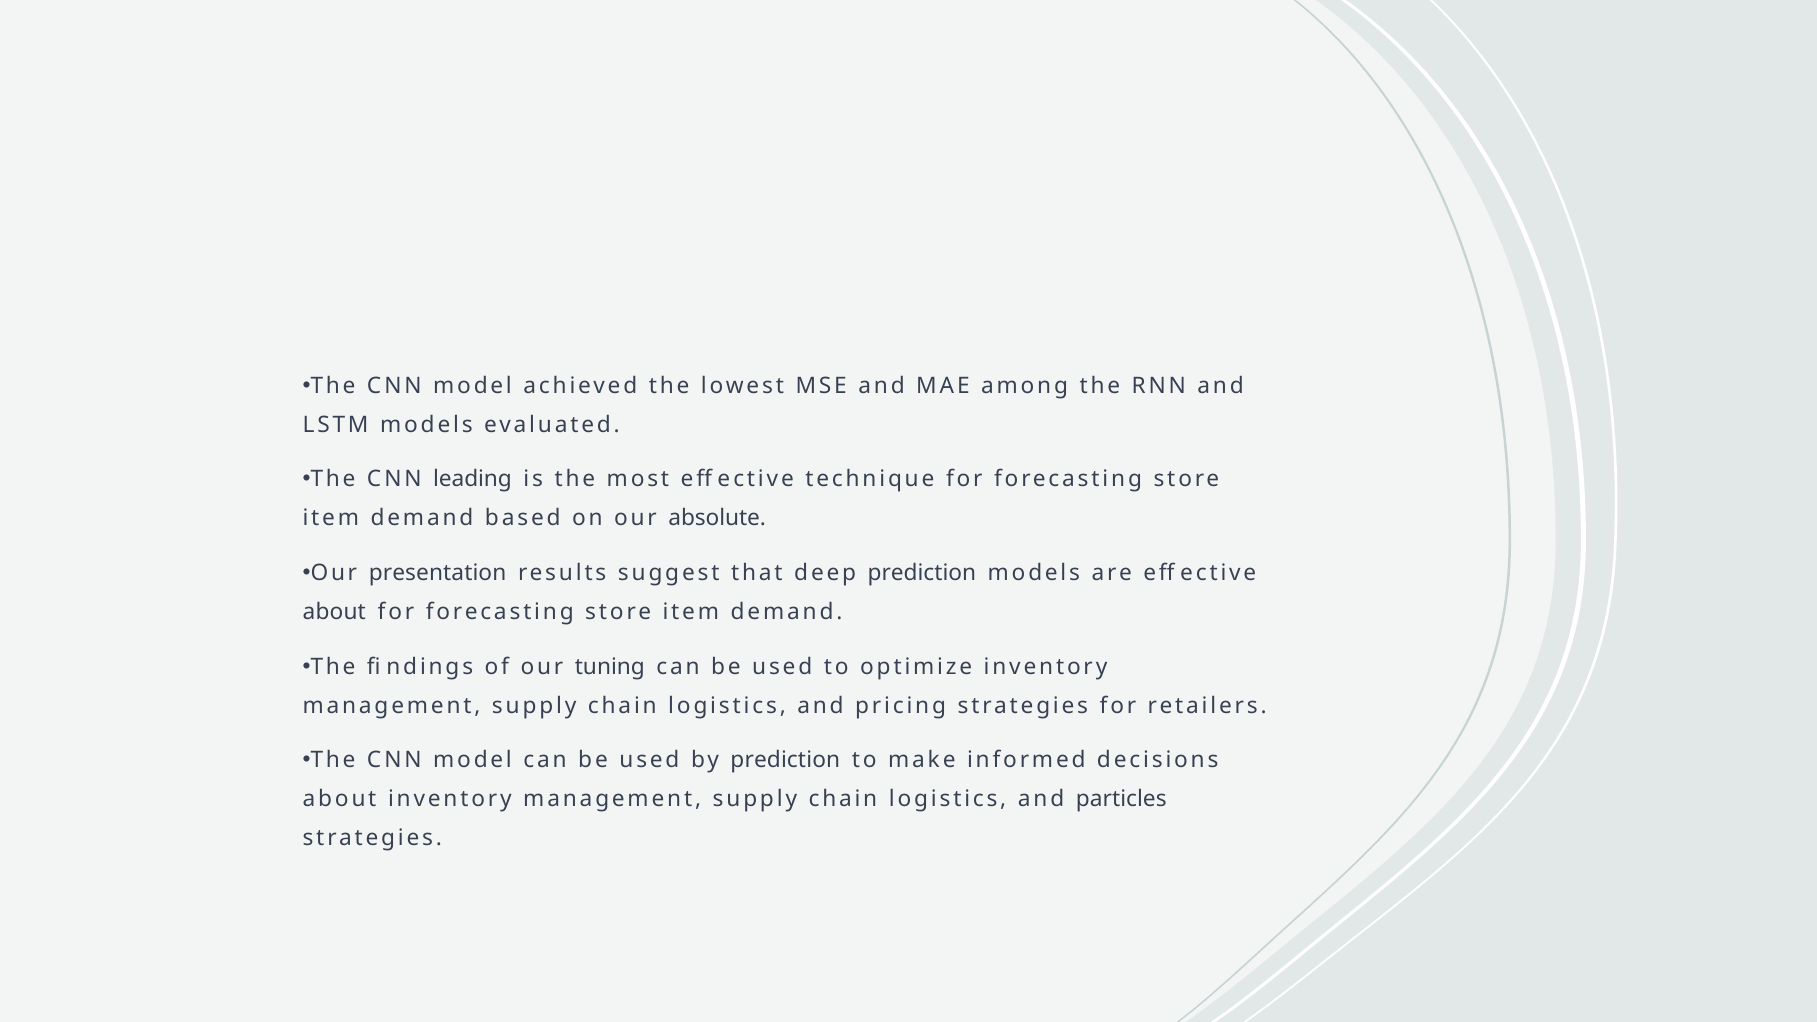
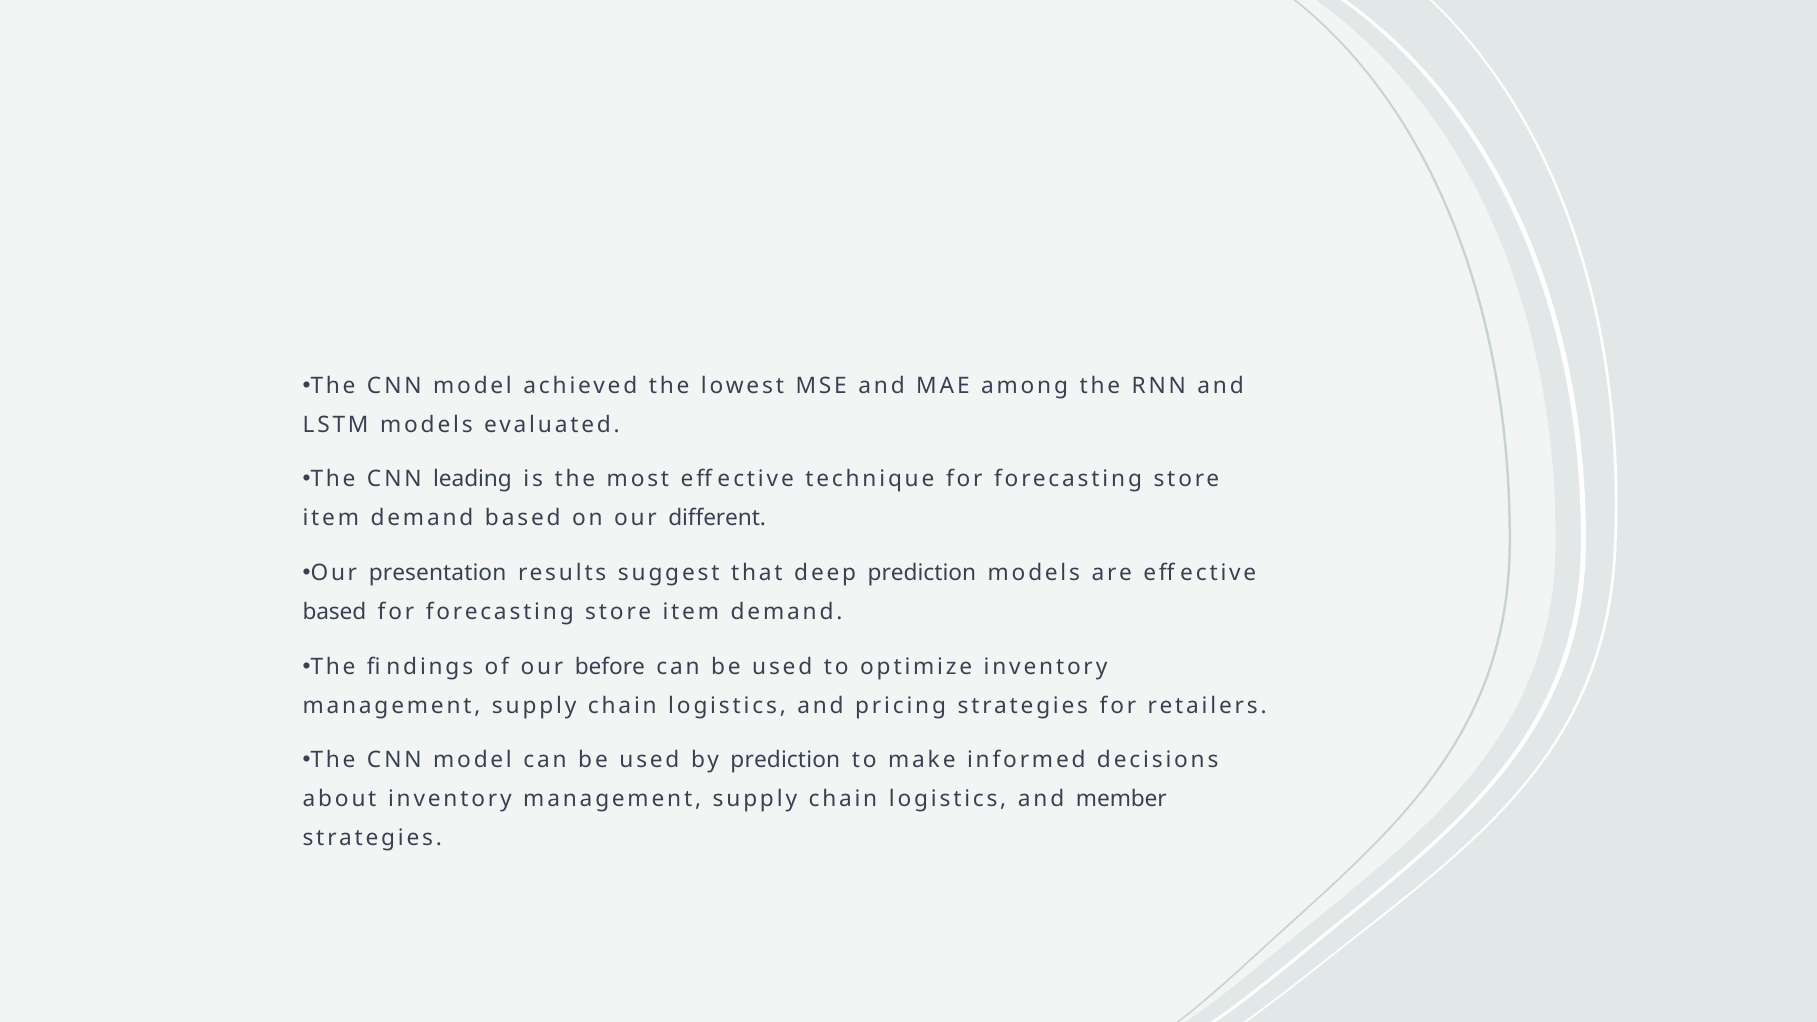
absolute: absolute -> different (717, 518)
about: about -> based (334, 612)
tuning: tuning -> before (610, 667)
particles: particles -> member (1121, 799)
